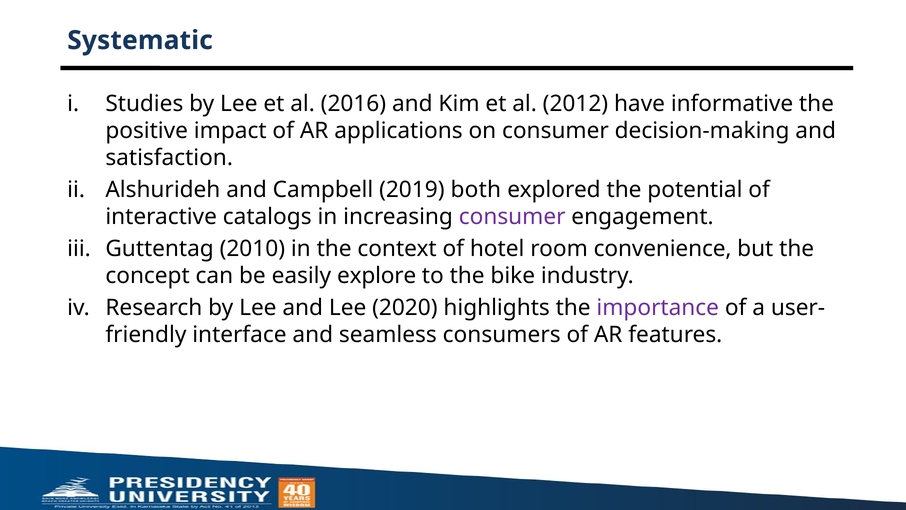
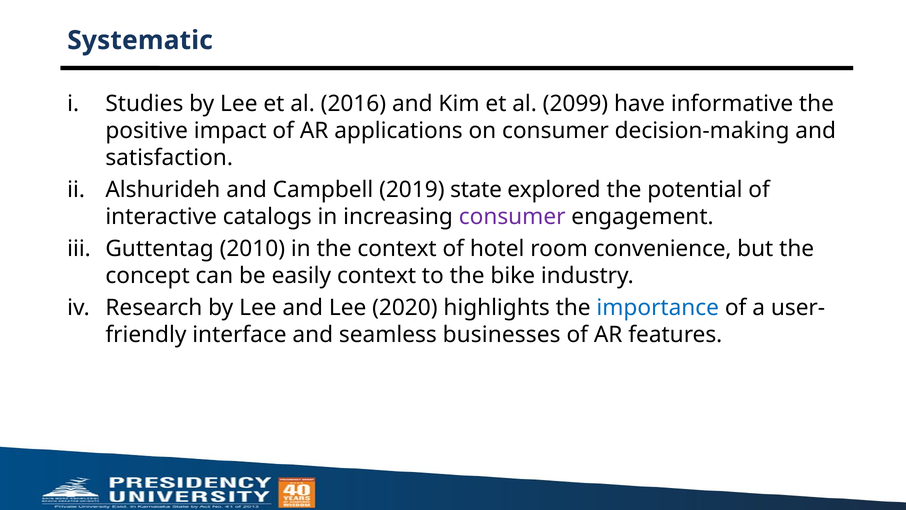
2012: 2012 -> 2099 (575, 104)
both: both -> state (476, 190)
easily explore: explore -> context (377, 276)
importance colour: purple -> blue (658, 307)
consumers: consumers -> businesses (502, 335)
